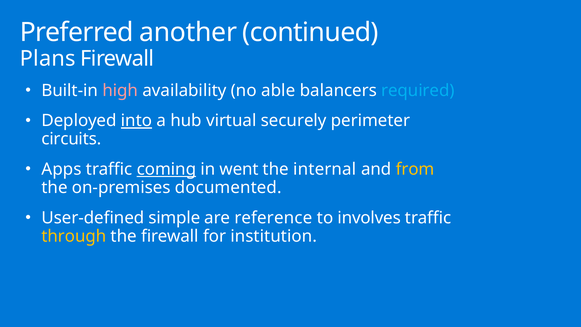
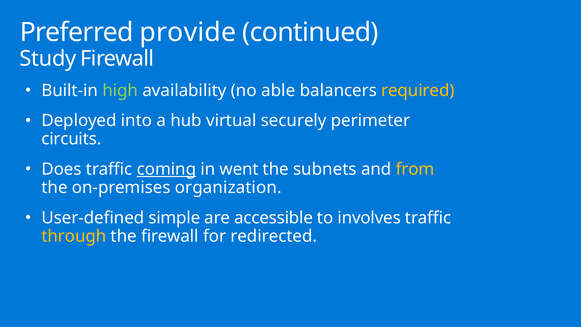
another: another -> provide (188, 32)
Plans: Plans -> Study (48, 59)
high colour: pink -> light green (120, 90)
required colour: light blue -> yellow (418, 90)
into underline: present -> none (137, 121)
Apps: Apps -> Does (62, 169)
internal: internal -> subnets (325, 169)
documented: documented -> organization (228, 187)
reference: reference -> accessible (274, 218)
institution: institution -> redirected (274, 236)
